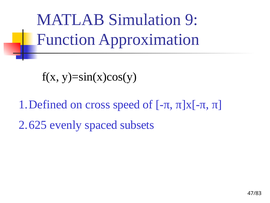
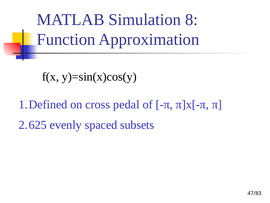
9: 9 -> 8 (191, 20)
speed: speed -> pedal (126, 104)
